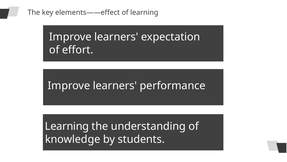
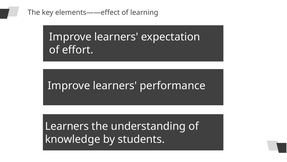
Learning: Learning -> Learners (67, 126)
